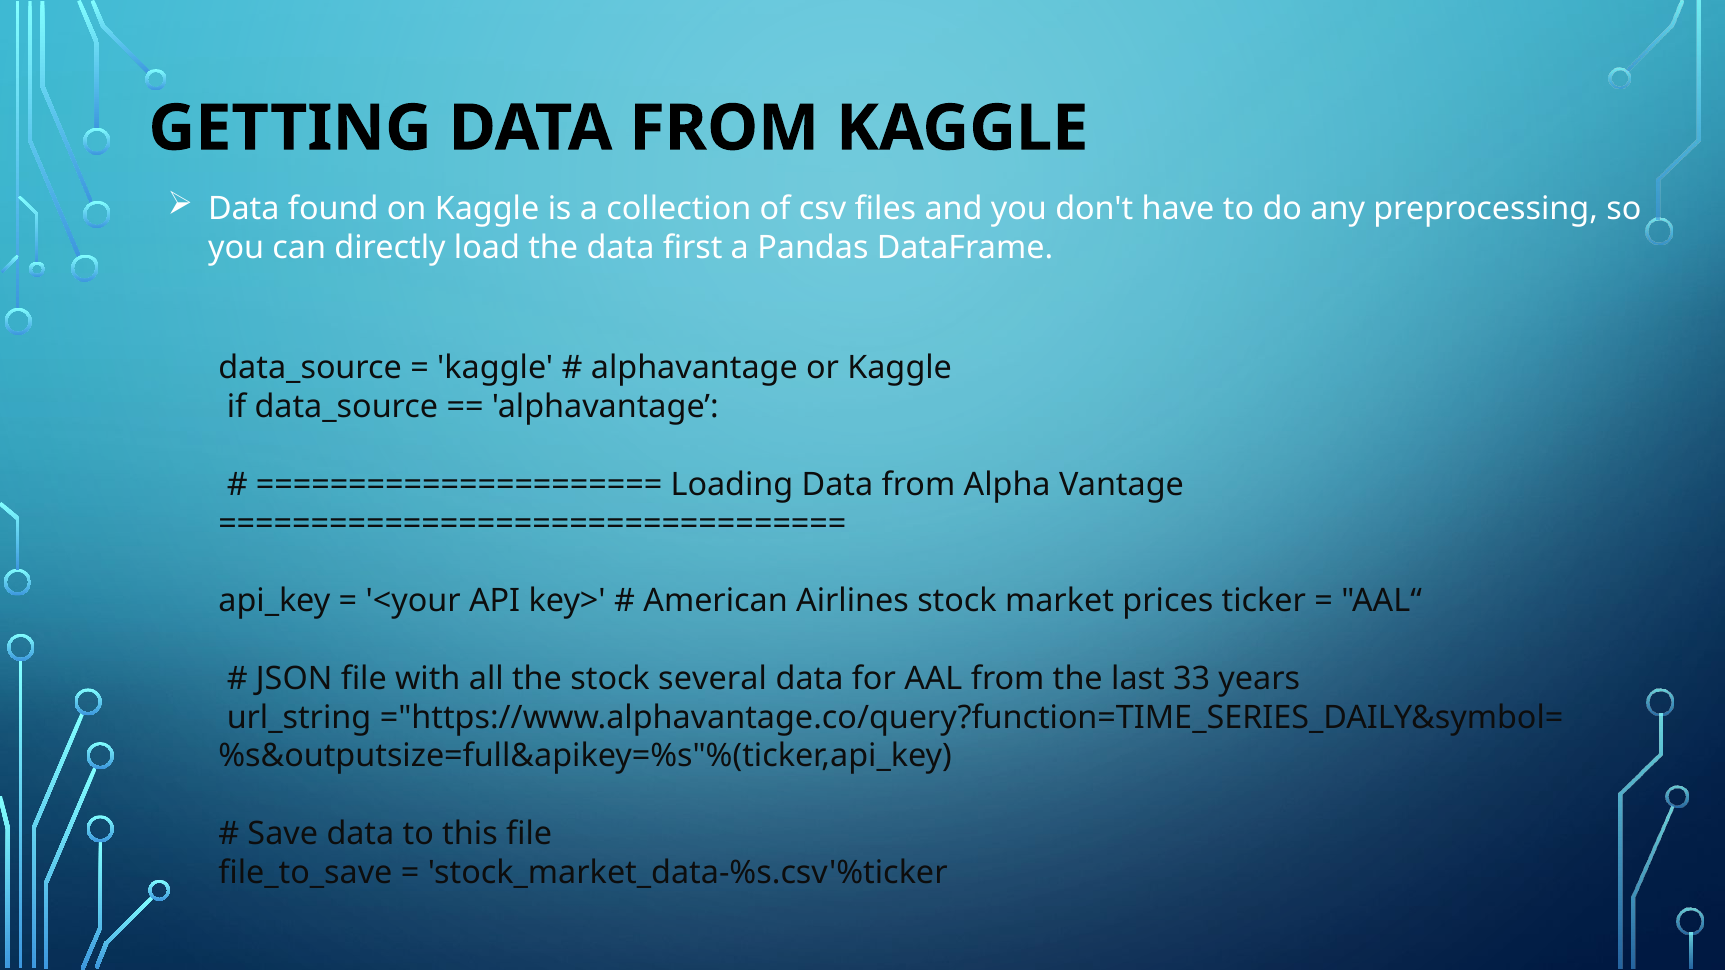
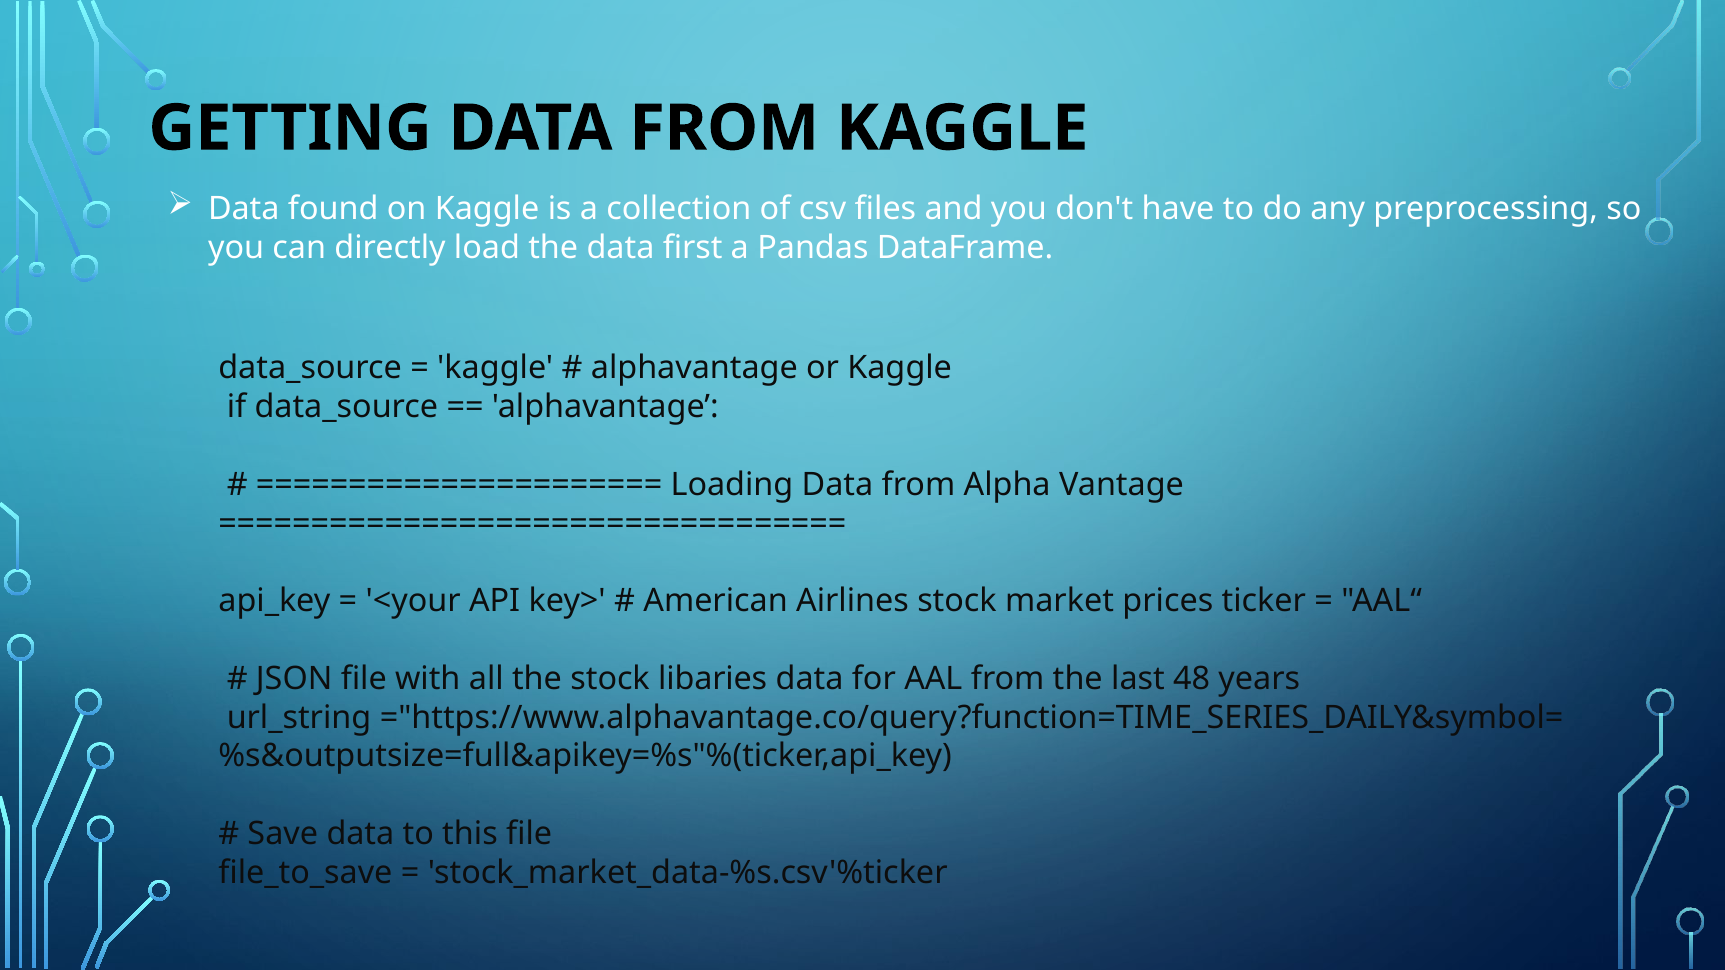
several: several -> libaries (713, 679)
33: 33 -> 48 (1192, 679)
